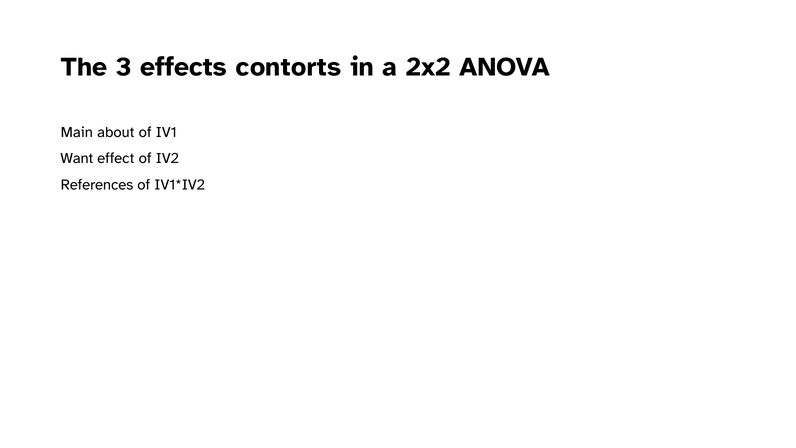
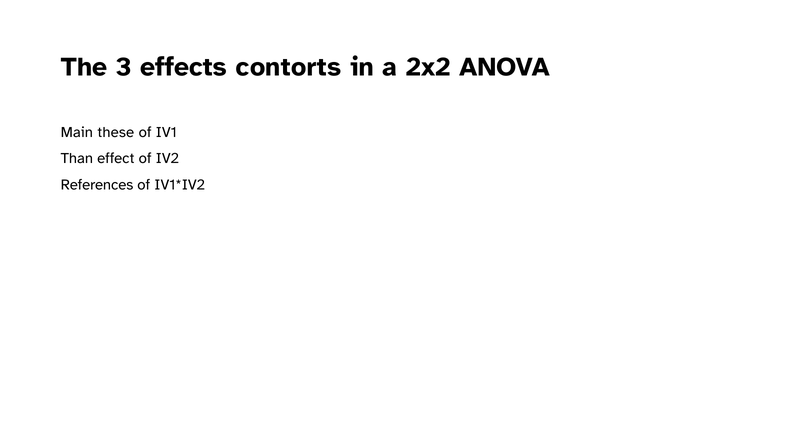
about: about -> these (116, 132)
Want: Want -> Than (77, 158)
